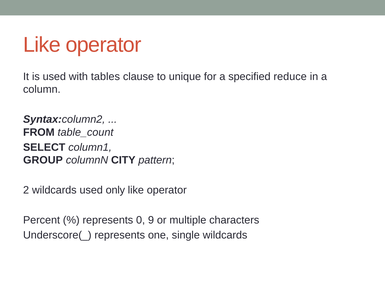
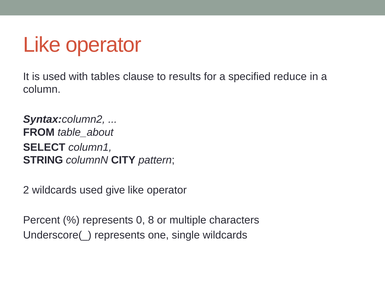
unique: unique -> results (185, 76)
table_count: table_count -> table_about (86, 132)
GROUP: GROUP -> STRING (43, 160)
only: only -> give (115, 190)
9: 9 -> 8 (151, 220)
